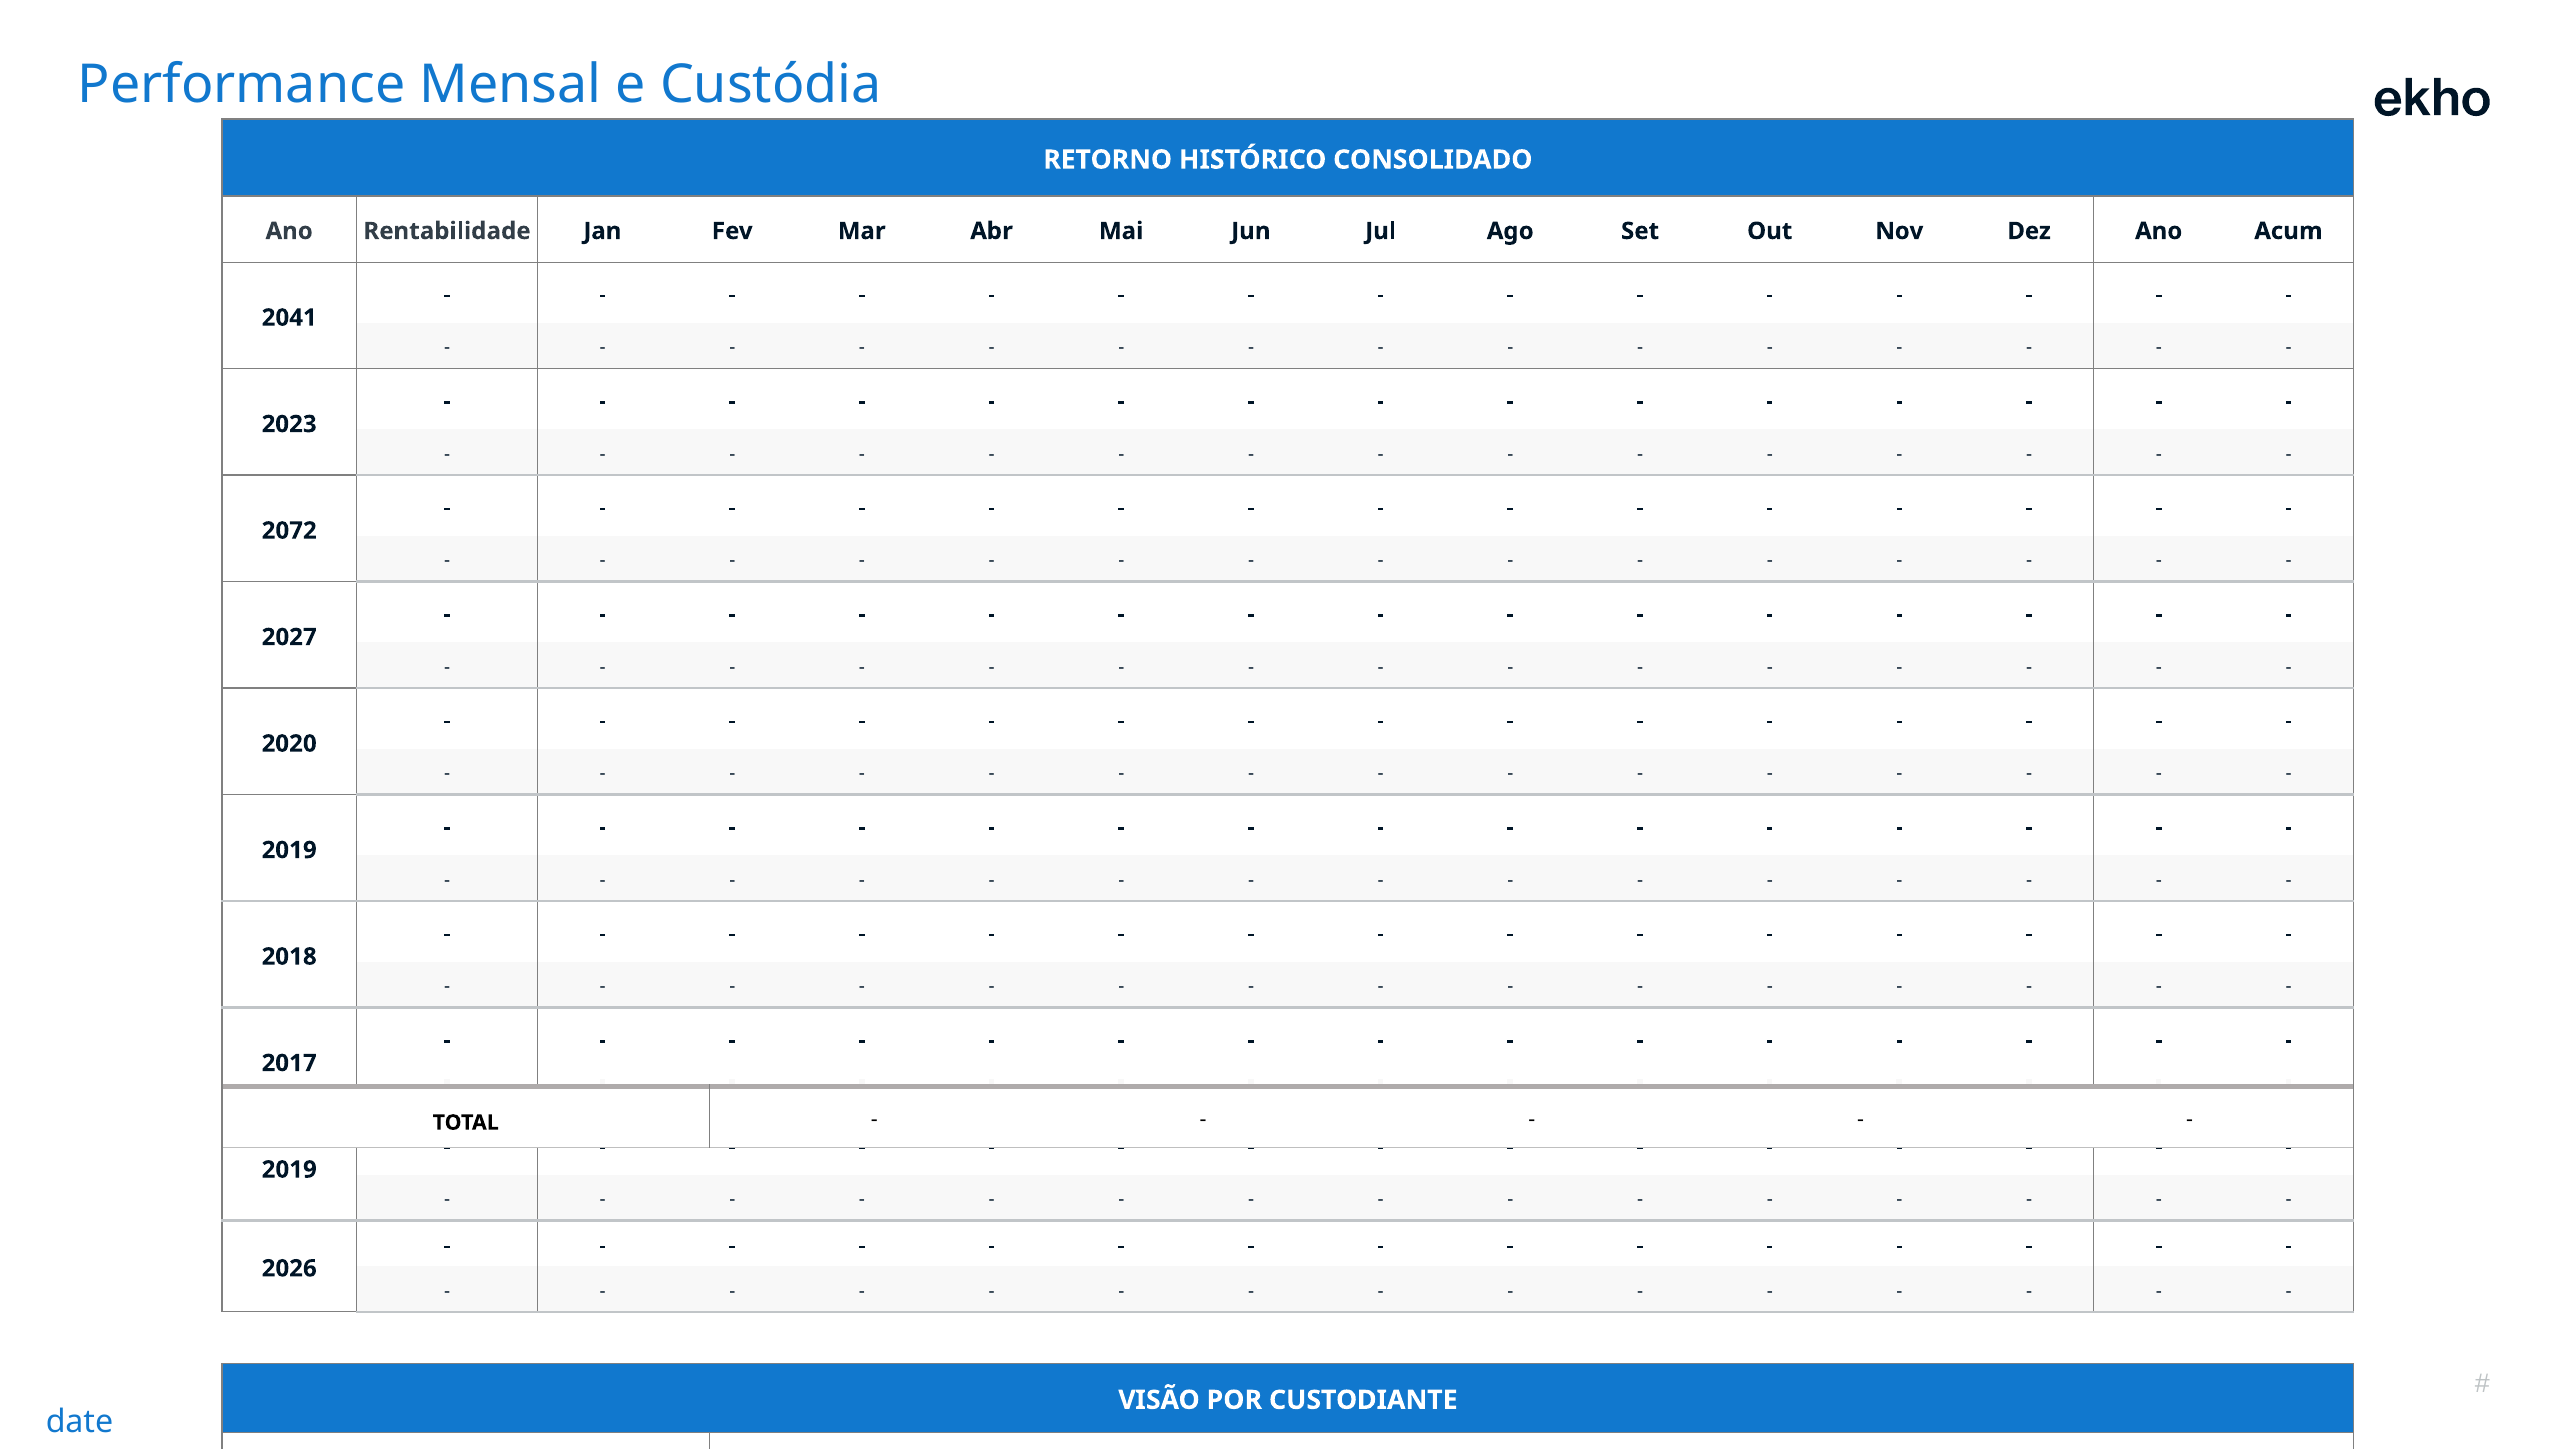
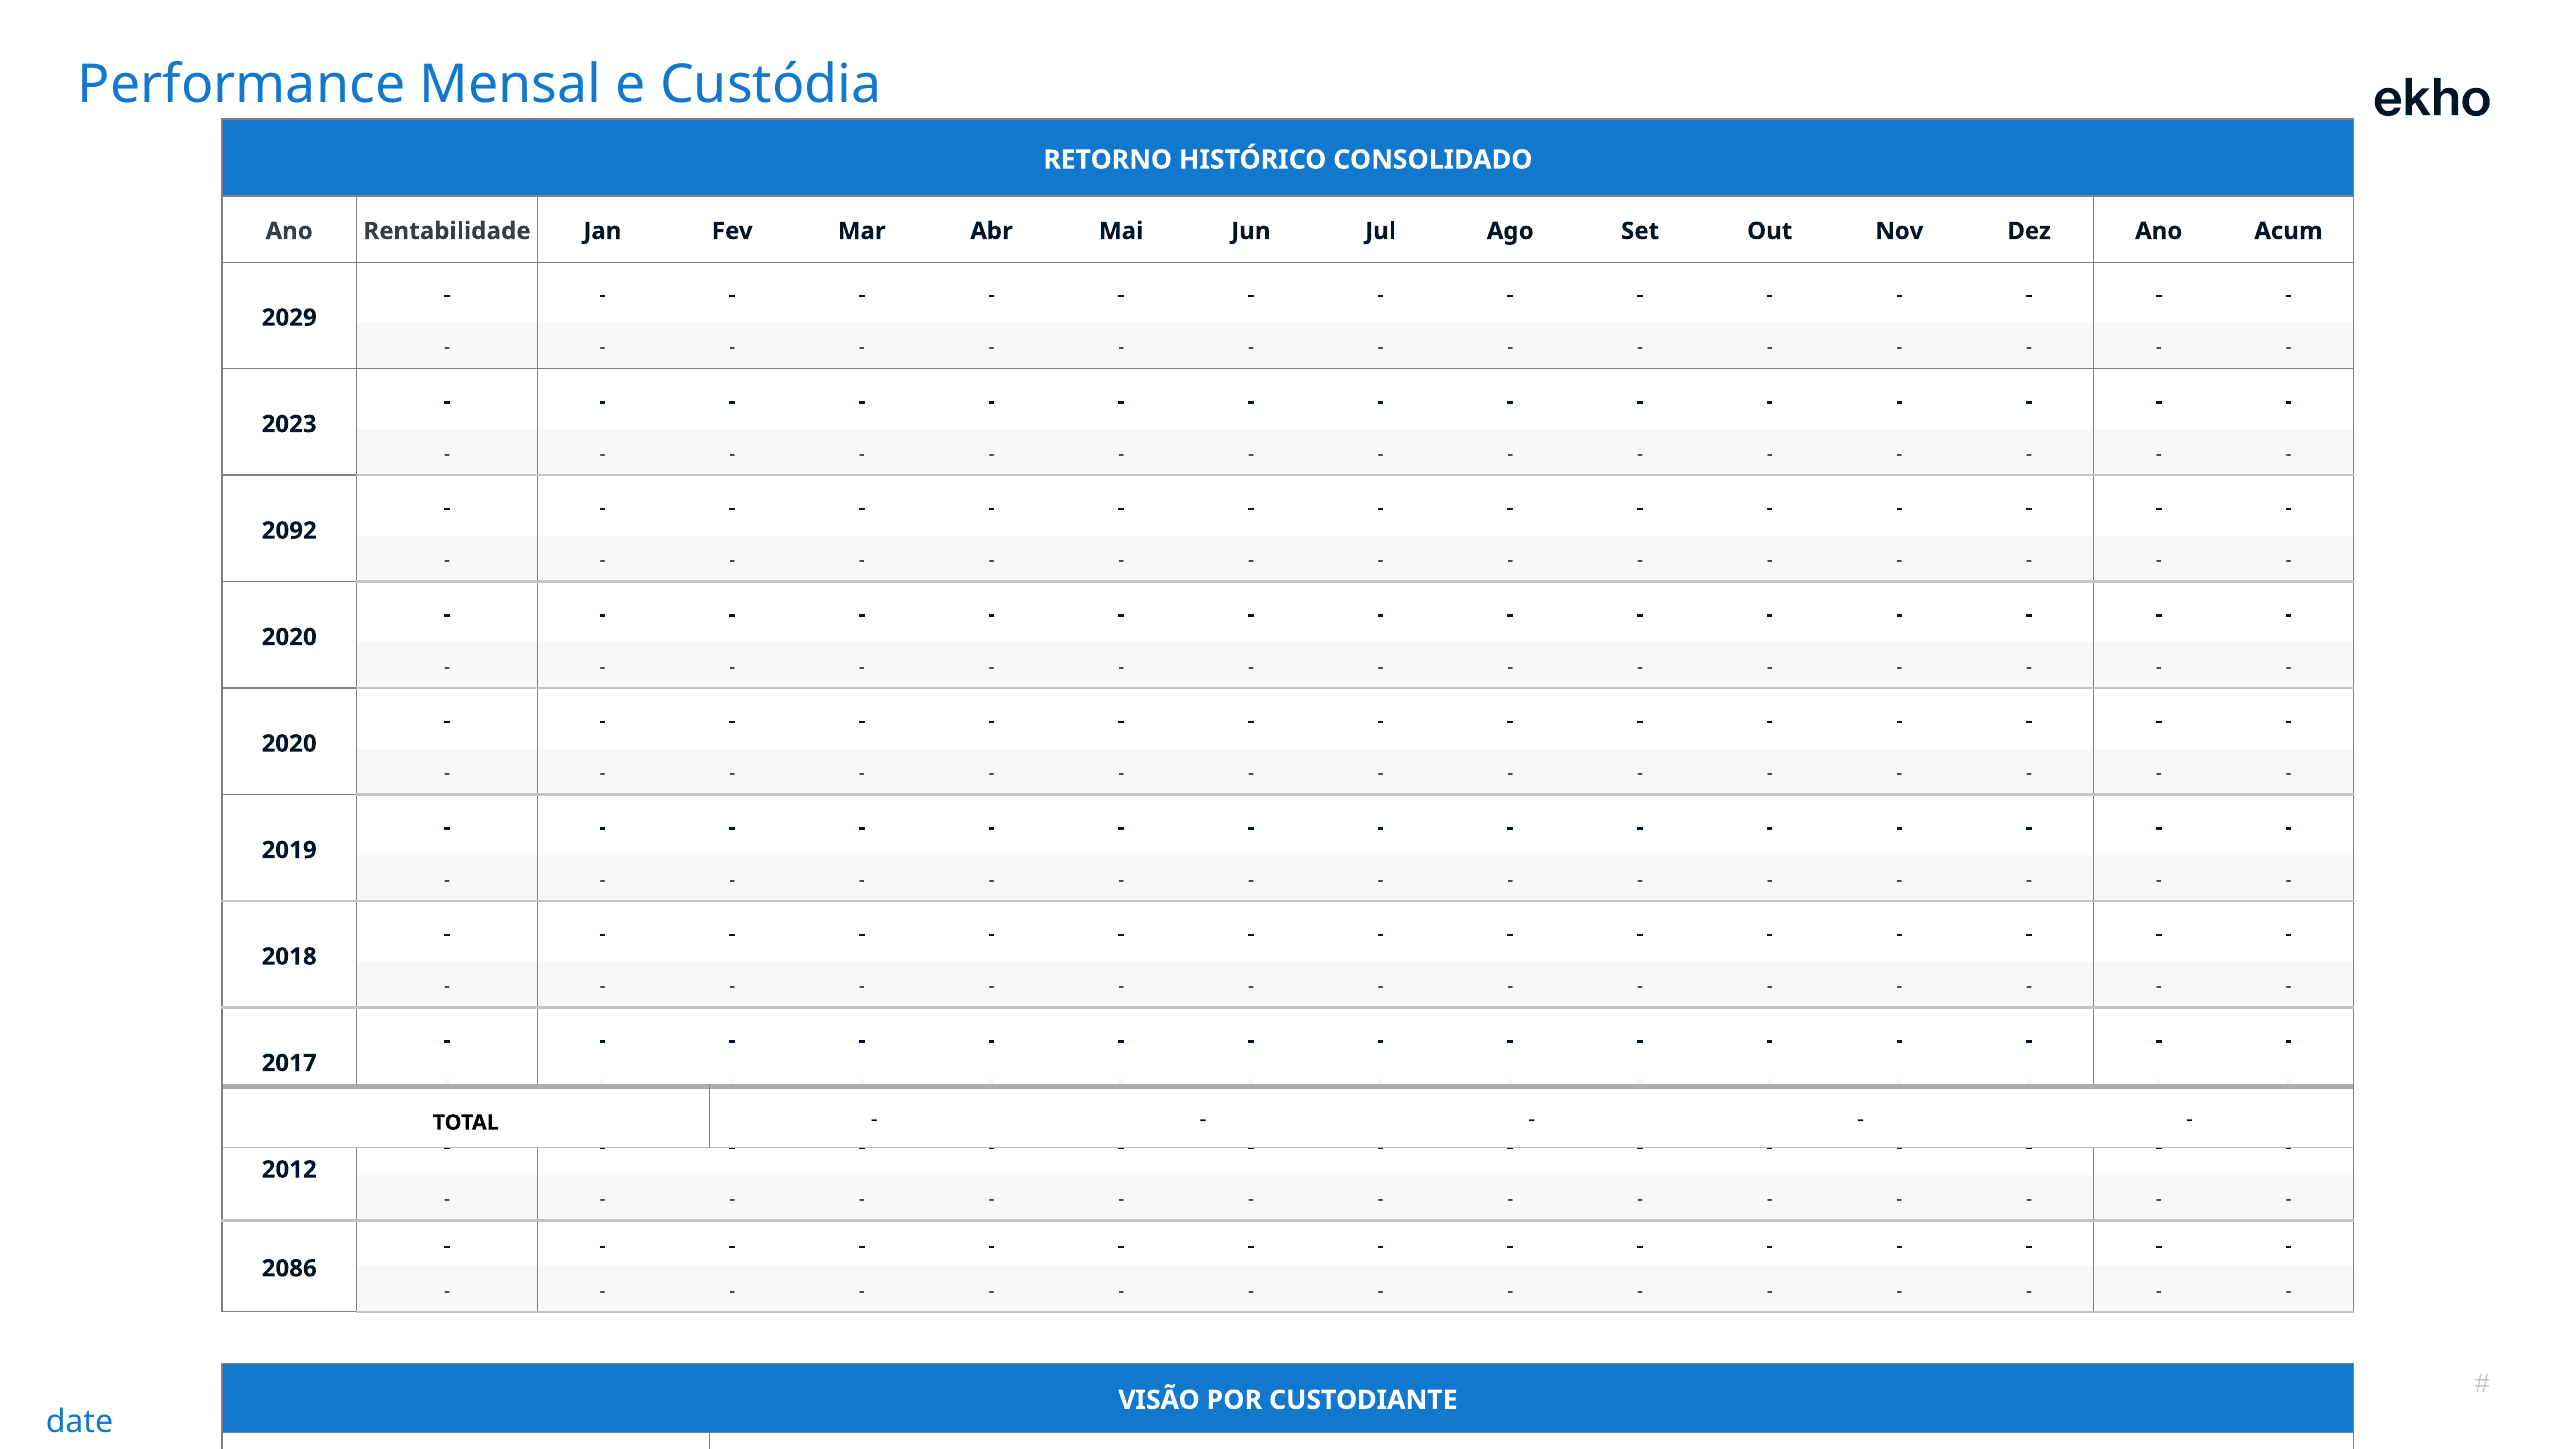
2041: 2041 -> 2029 (289, 318)
2072: 2072 -> 2092 (289, 531)
2027: 2027 -> 2020 (289, 637)
2019: 2019 -> 2012 (289, 1170)
2026: 2026 -> 2086 (289, 1268)
